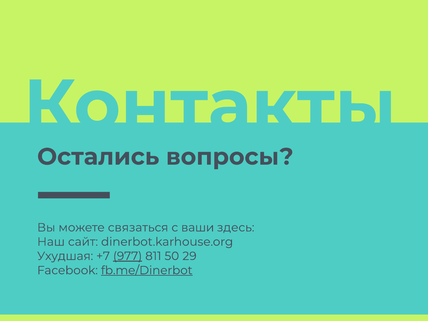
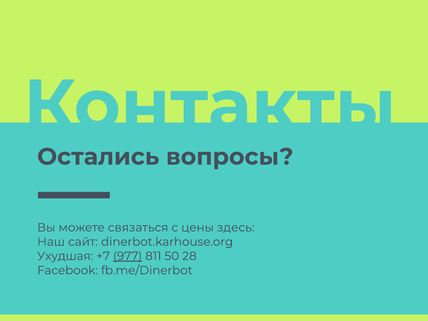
ваши: ваши -> цены (198, 228)
29: 29 -> 28 (189, 256)
fb.me/Dinerbot underline: present -> none (147, 270)
